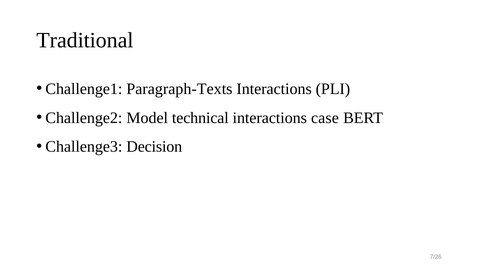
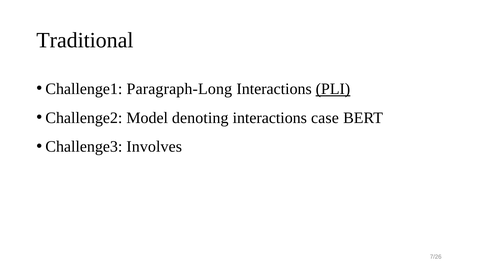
Paragraph-Texts: Paragraph-Texts -> Paragraph-Long (179, 89)
PLI underline: none -> present (333, 89)
technical: technical -> denoting (200, 118)
Decision: Decision -> Involves (154, 147)
